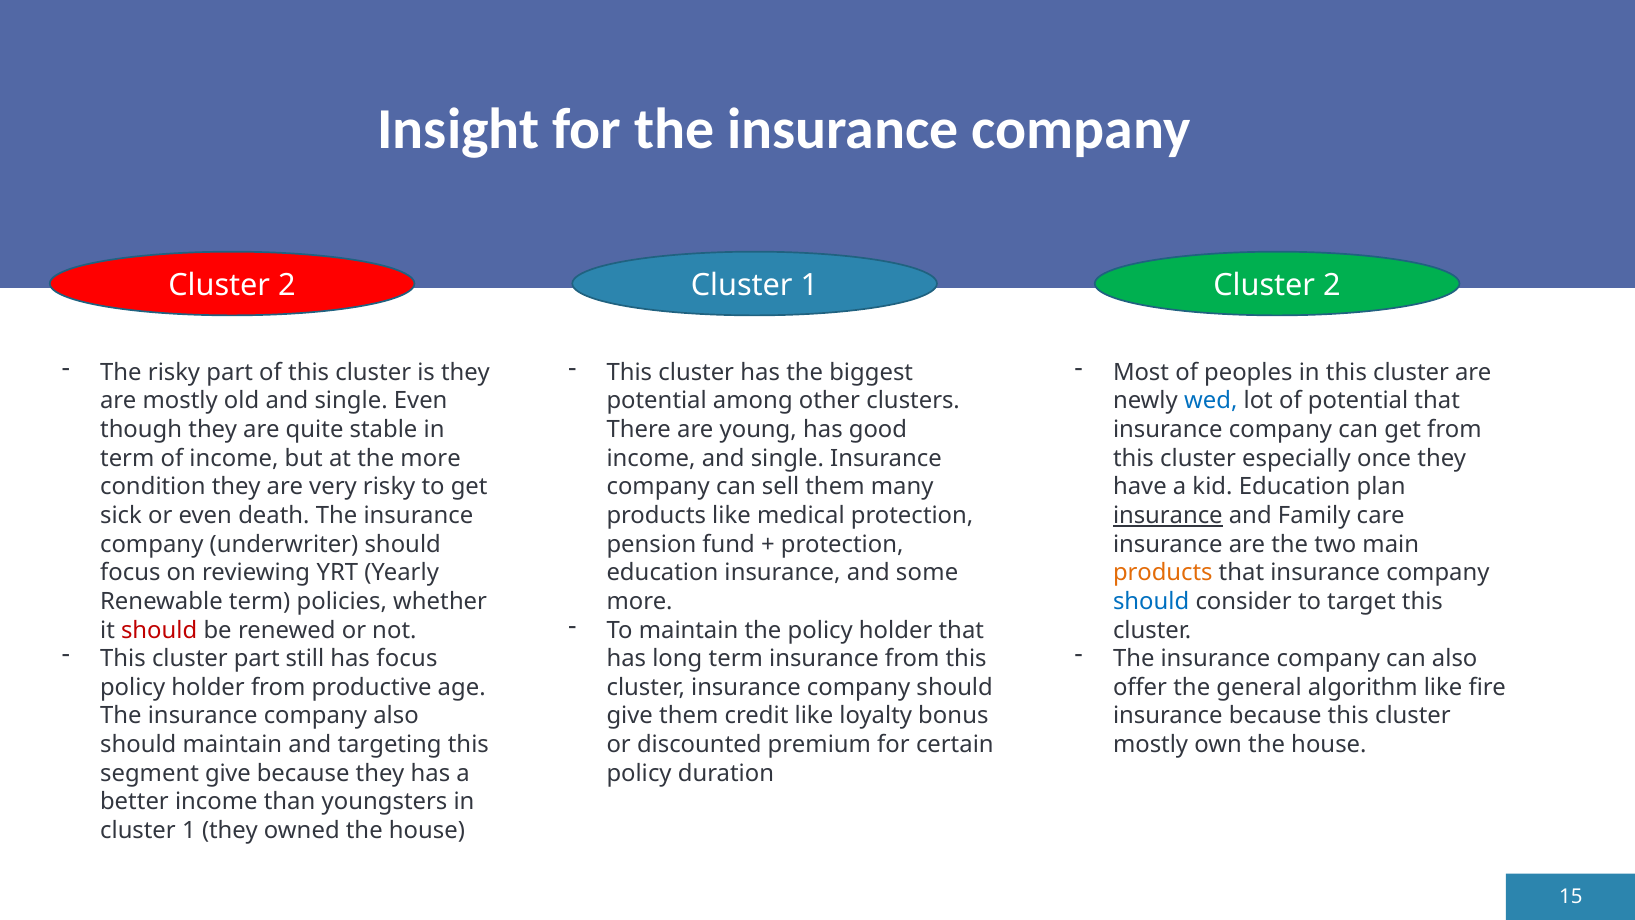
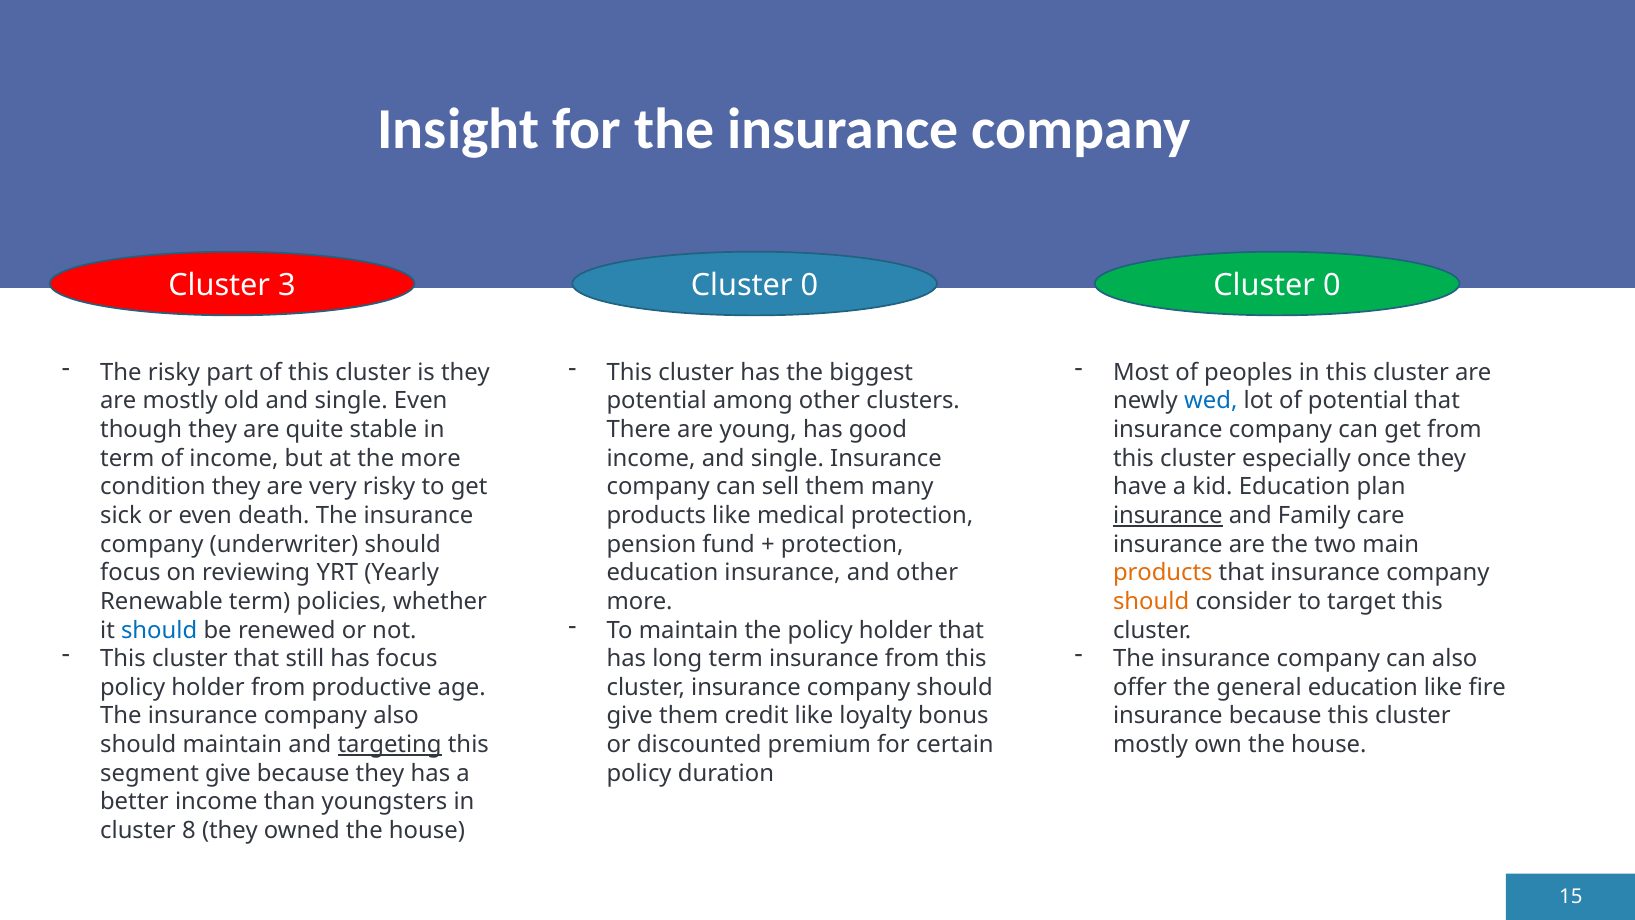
2: 2 -> 3 (287, 286)
1: 1 -> 0 (809, 286)
2: 2 -> 0 (1332, 286)
and some: some -> other (927, 573)
should colour: blue -> orange (1151, 601)
should colour: red -> blue (159, 630)
cluster part: part -> that (257, 659)
general algorithm: algorithm -> education (1363, 687)
targeting underline: none -> present (390, 744)
1: 1 -> 8 (189, 830)
